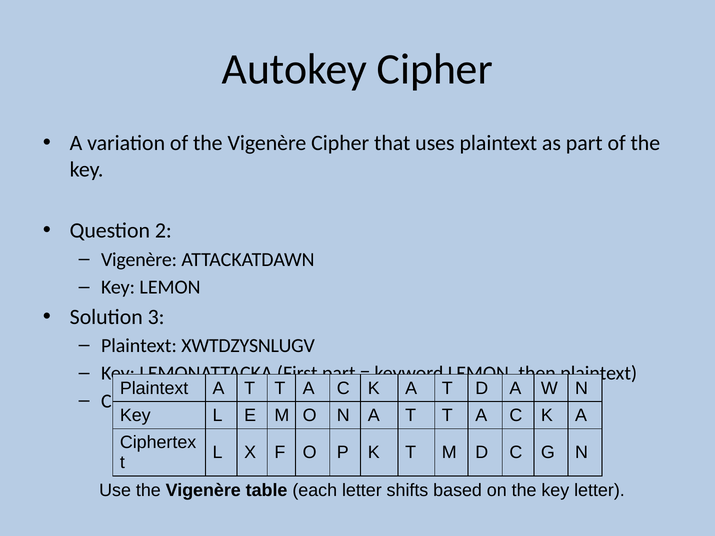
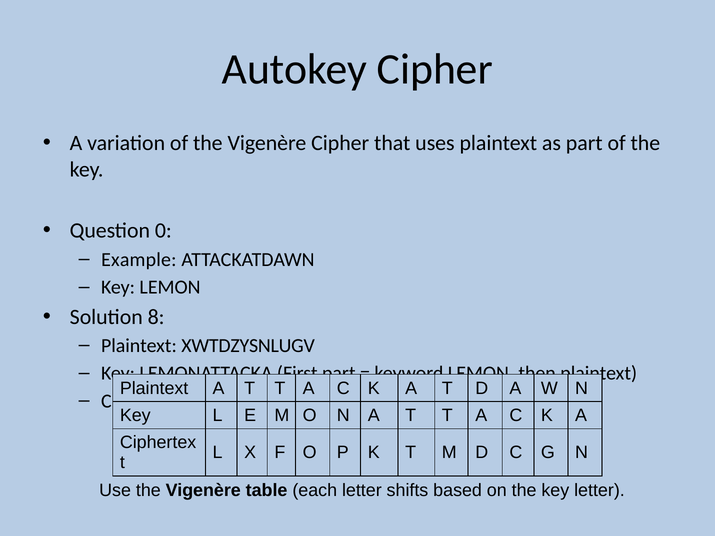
2: 2 -> 0 (163, 231)
Vigenère: Vigenère -> Example (139, 260)
3: 3 -> 8 (156, 317)
